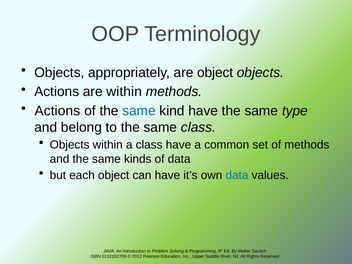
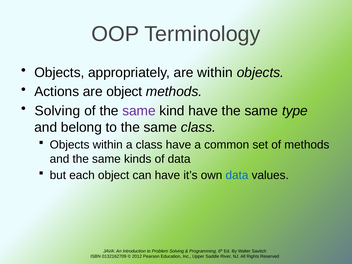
are object: object -> within (215, 73)
are within: within -> object (124, 92)
Actions: Actions -> Solving (57, 111)
same colour: blue -> purple (139, 111)
